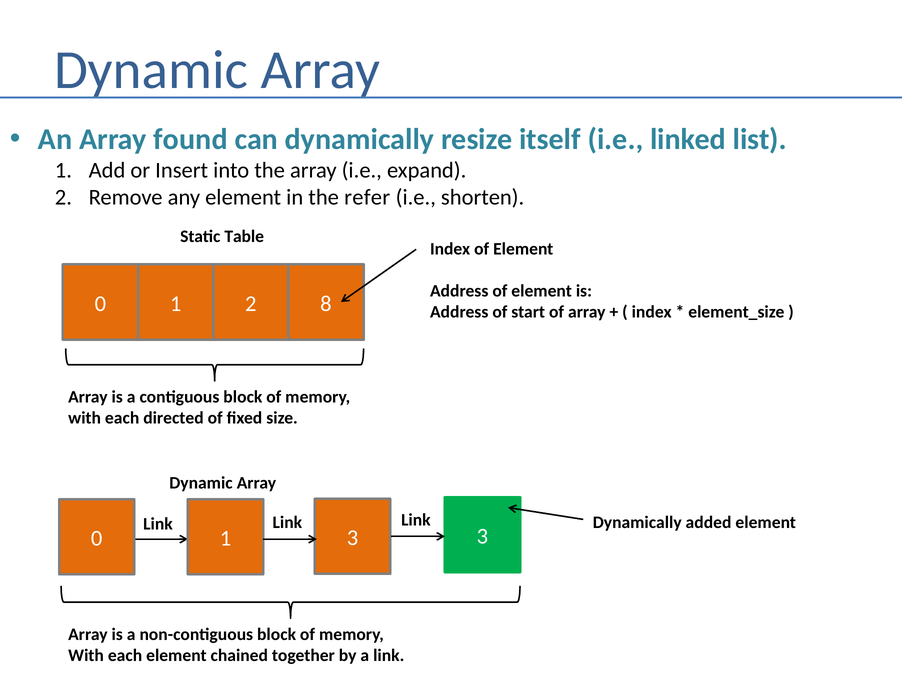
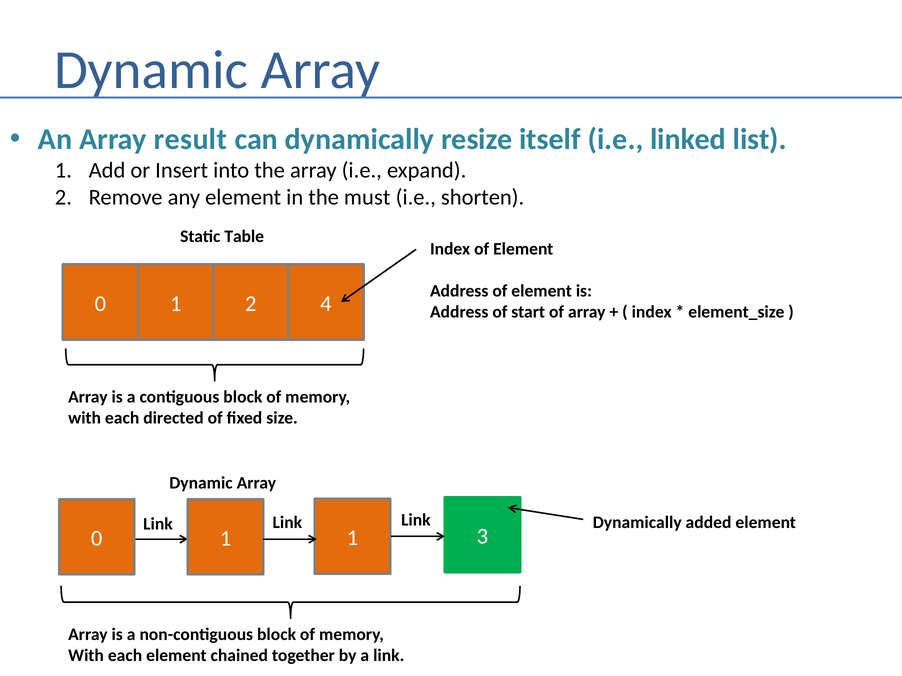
found: found -> result (190, 139)
refer: refer -> must (367, 197)
8: 8 -> 4 (326, 304)
1 3: 3 -> 1 (352, 538)
